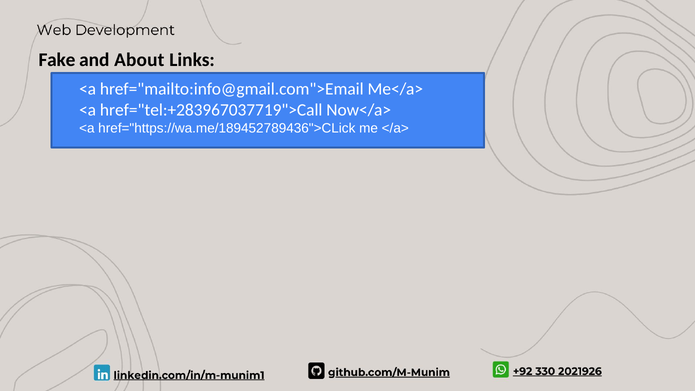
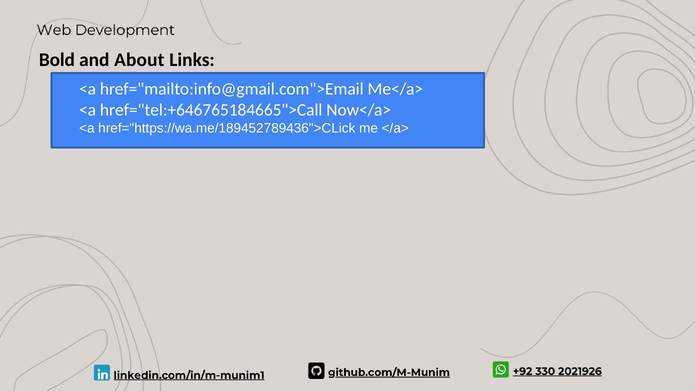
Fake: Fake -> Bold (57, 60)
href="tel:+283967037719">Call: href="tel:+283967037719">Call -> href="tel:+646765184665">Call (211, 110)
